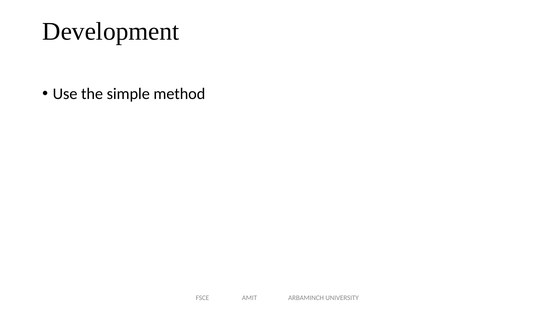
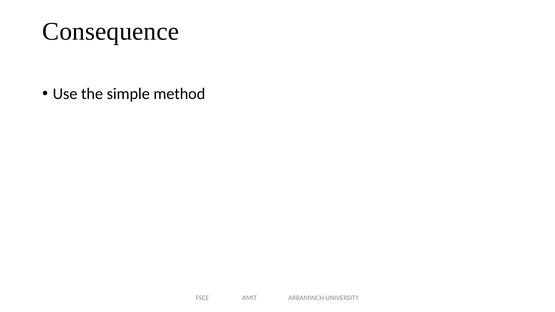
Development: Development -> Consequence (111, 31)
